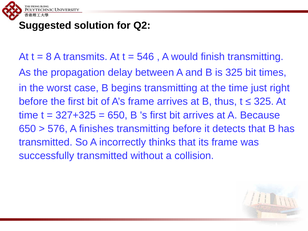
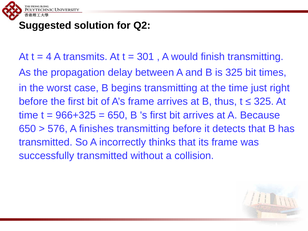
8: 8 -> 4 (49, 57)
546: 546 -> 301 (145, 57)
327+325: 327+325 -> 966+325 (76, 115)
